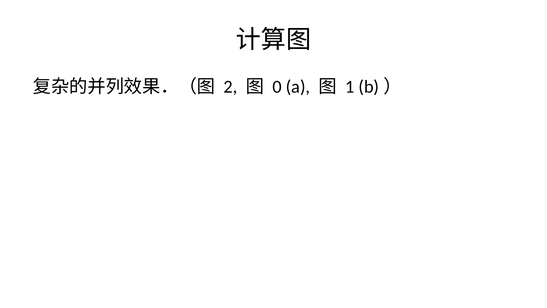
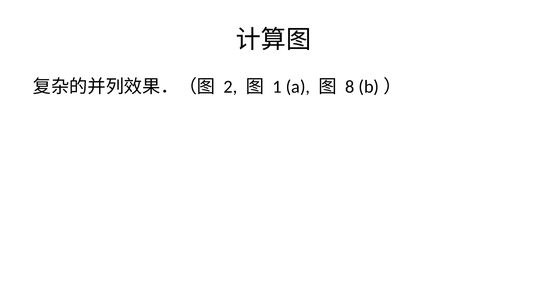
0: 0 -> 1 (277, 87)
1: 1 -> 8 (350, 87)
